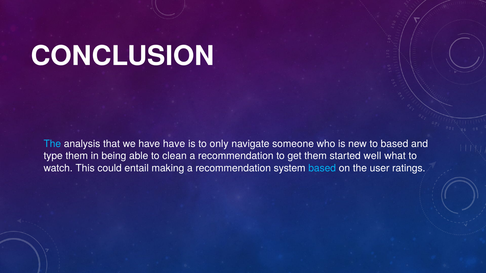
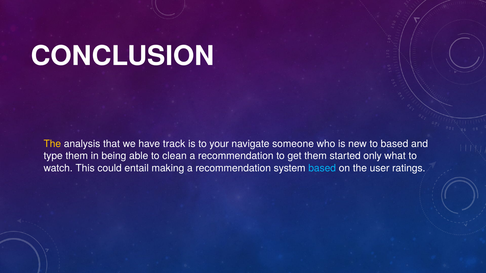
The colour: light blue -> yellow (52, 144)
have have: have -> track (174, 144)
only: only -> your (219, 144)
well: well -> only (373, 156)
